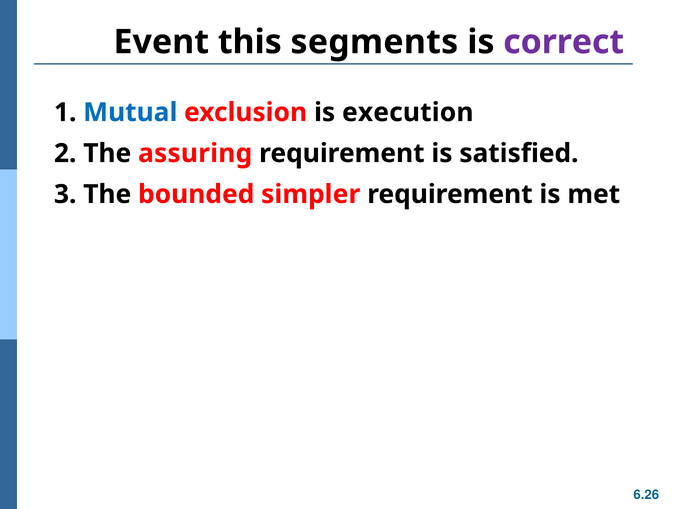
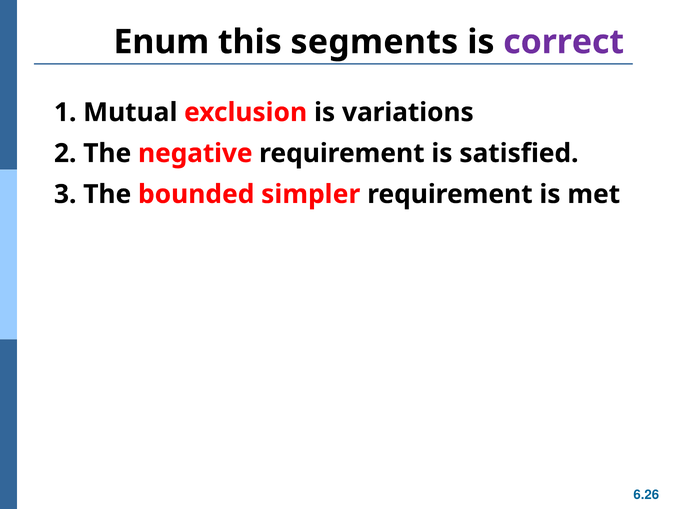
Event: Event -> Enum (161, 42)
Mutual colour: blue -> black (130, 112)
execution: execution -> variations (408, 112)
assuring: assuring -> negative (195, 153)
